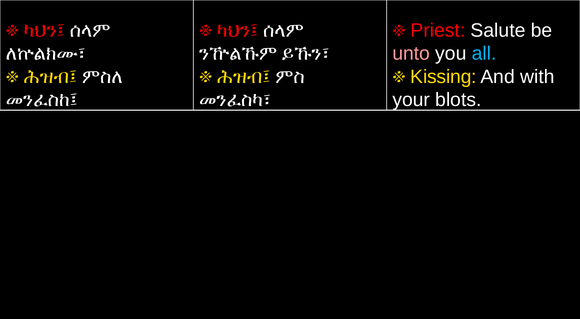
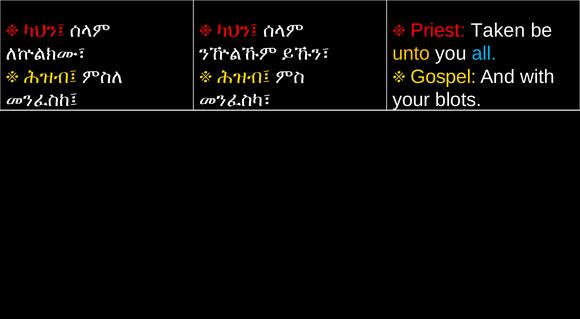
Salute: Salute -> Taken (498, 30)
unto colour: pink -> yellow (411, 54)
Kissing: Kissing -> Gospel (443, 77)
